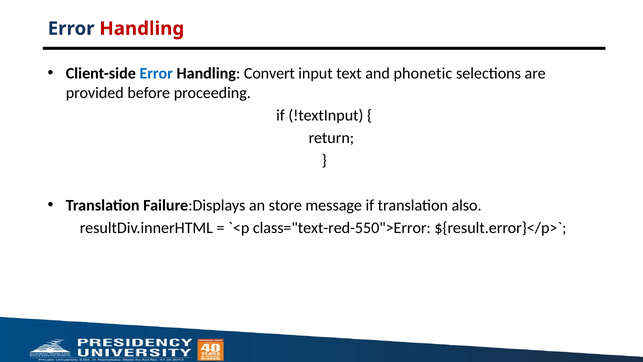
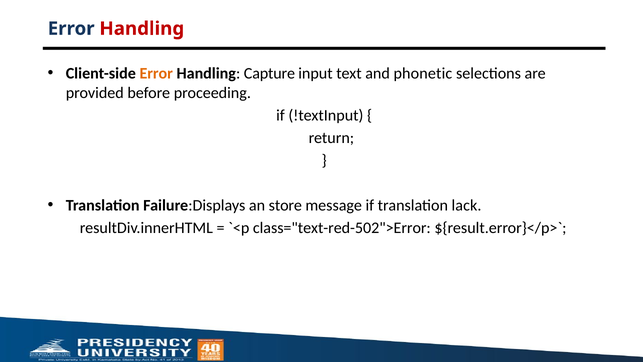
Error colour: blue -> orange (156, 73)
Convert: Convert -> Capture (269, 73)
also: also -> lack (467, 205)
class="text-red-550">Error: class="text-red-550">Error -> class="text-red-502">Error (342, 228)
